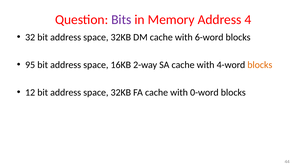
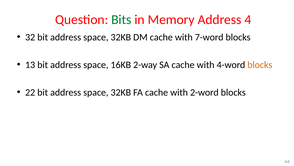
Bits colour: purple -> green (121, 19)
6-word: 6-word -> 7-word (209, 37)
95: 95 -> 13 (30, 65)
12: 12 -> 22 (30, 92)
0-word: 0-word -> 2-word (204, 92)
